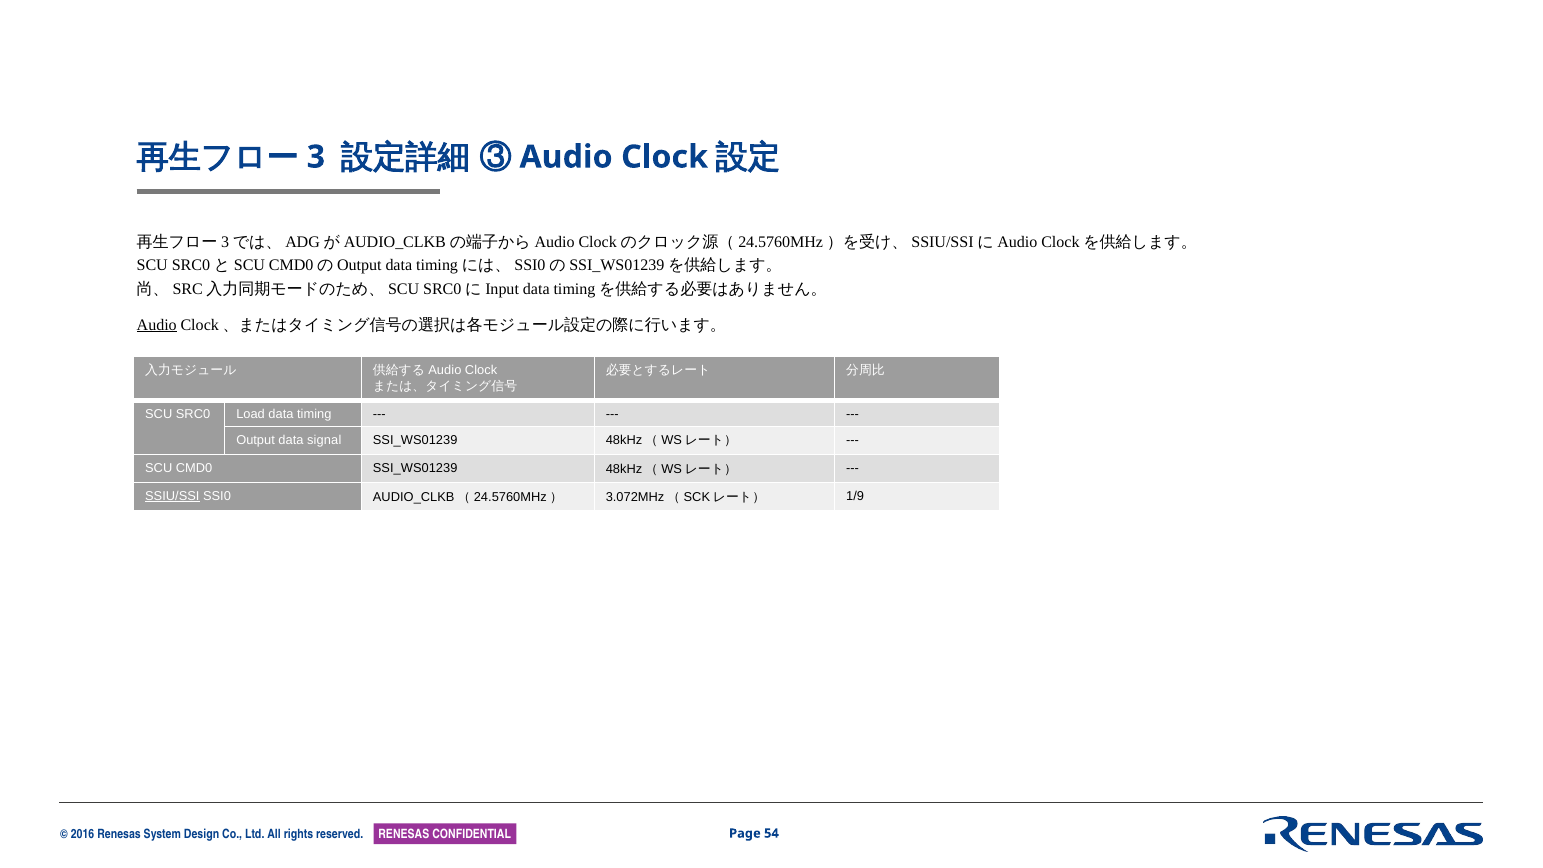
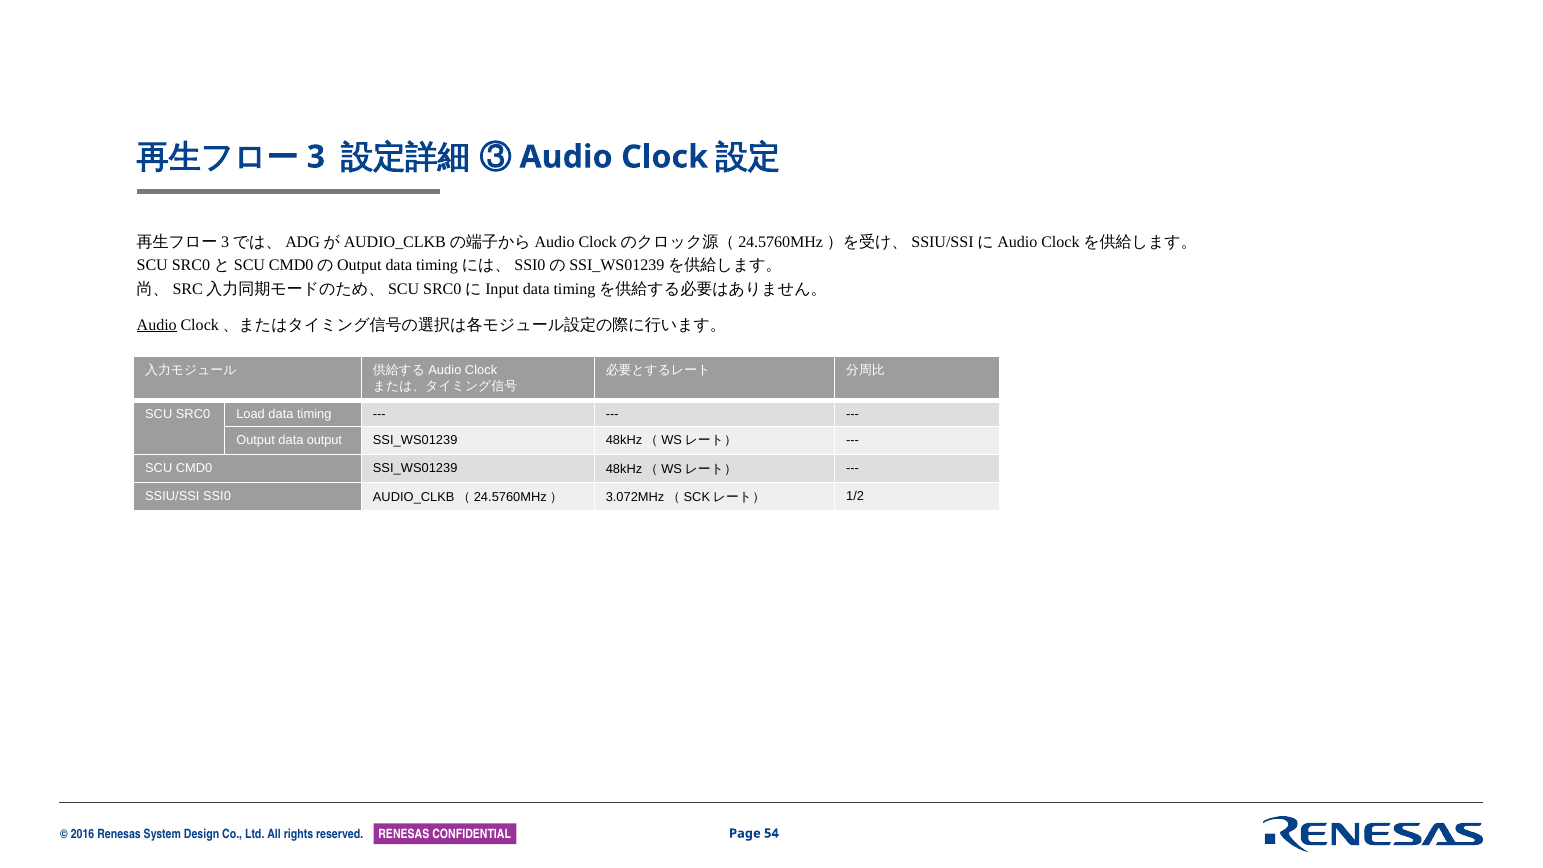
data signal: signal -> output (324, 440)
SSIU/SSI underline: present -> none (172, 496)
1/9: 1/9 -> 1/2 (855, 496)
